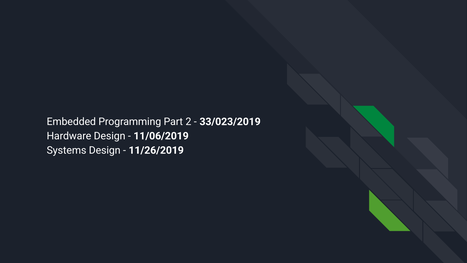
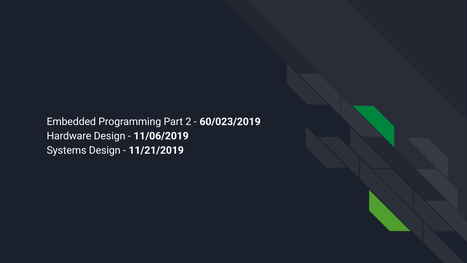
33/023/2019: 33/023/2019 -> 60/023/2019 (230, 122)
11/26/2019: 11/26/2019 -> 11/21/2019 (156, 150)
